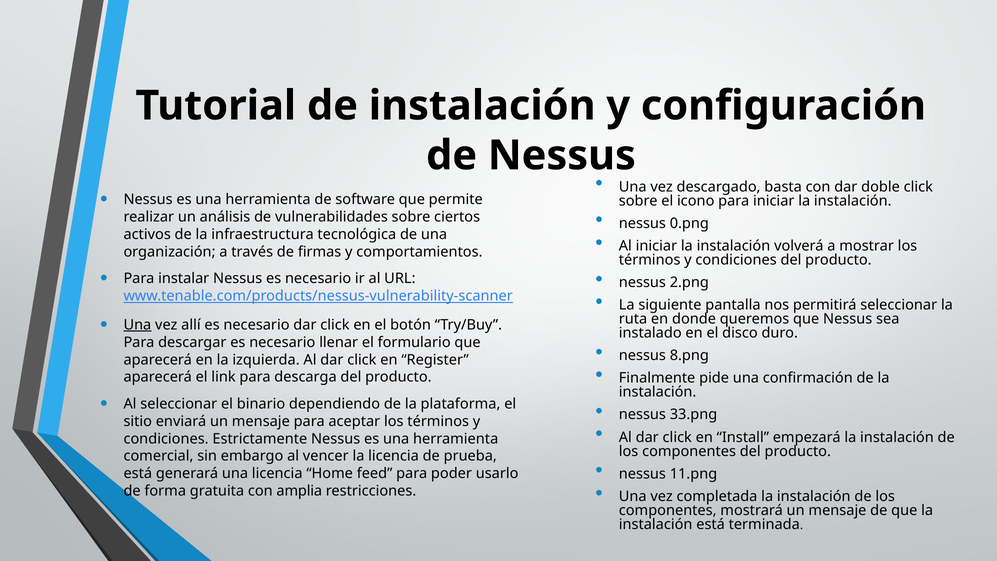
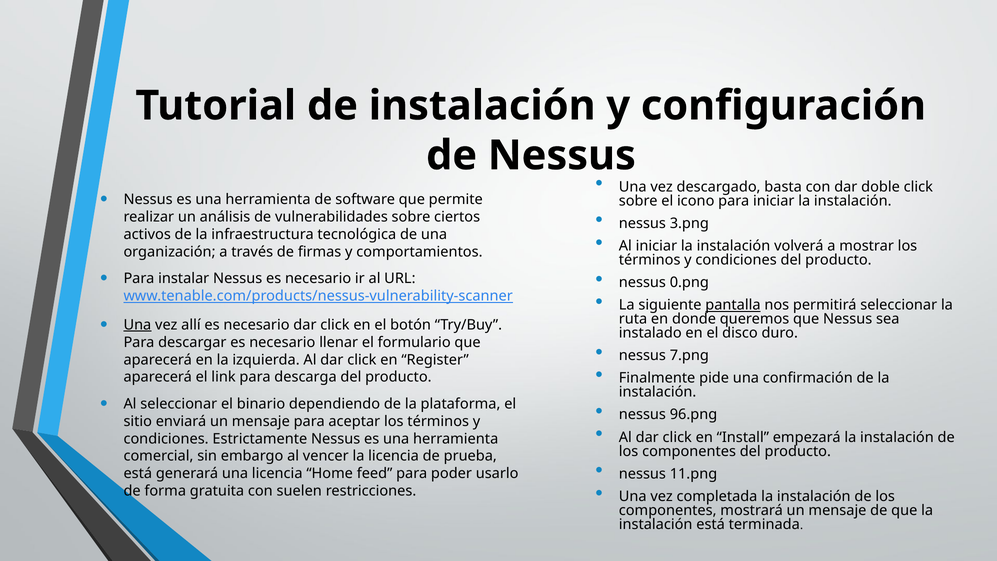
0.png: 0.png -> 3.png (689, 223)
2.png: 2.png -> 0.png (689, 282)
pantalla underline: none -> present (733, 305)
8.png: 8.png -> 7.png (689, 355)
33.png: 33.png -> 96.png (693, 415)
amplia: amplia -> suelen (299, 491)
